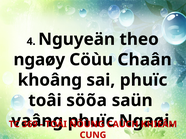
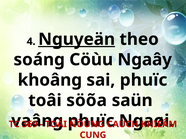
Nguyeän underline: none -> present (77, 39)
ngaøy: ngaøy -> soáng (39, 60)
Chaân: Chaân -> Ngaây (145, 60)
